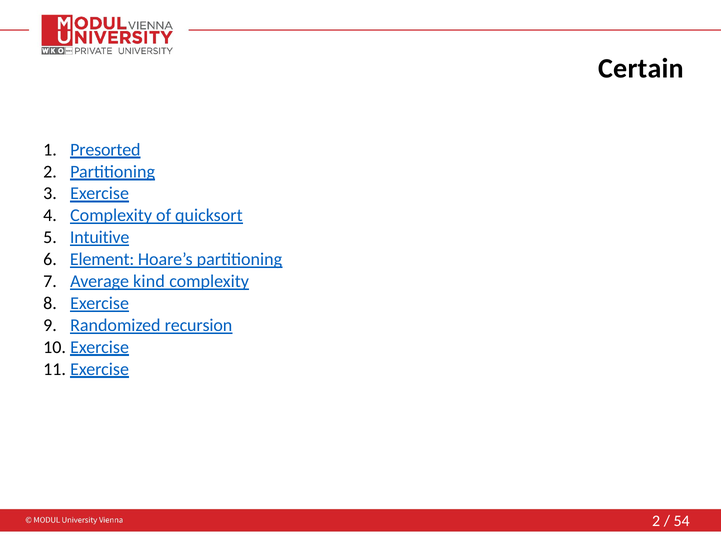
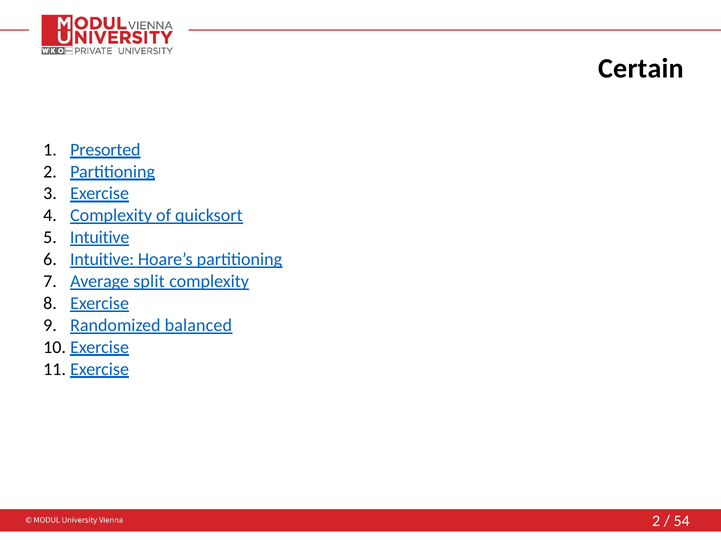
Element: Element -> Intuitive (102, 260)
kind: kind -> split (149, 282)
recursion: recursion -> balanced (198, 326)
